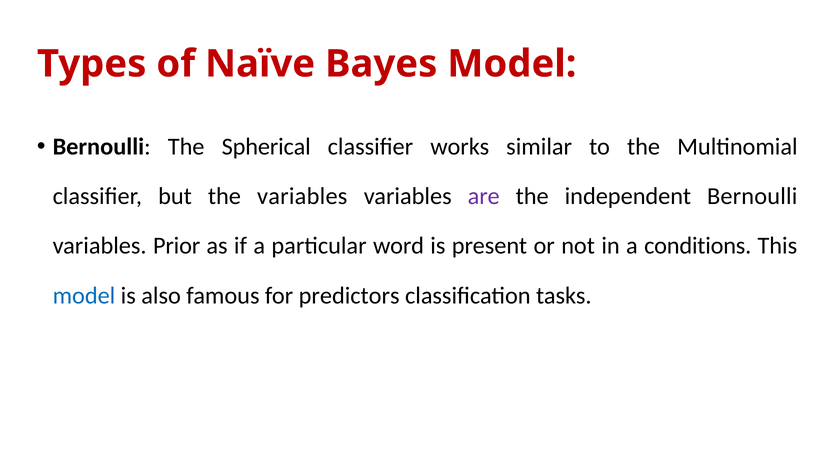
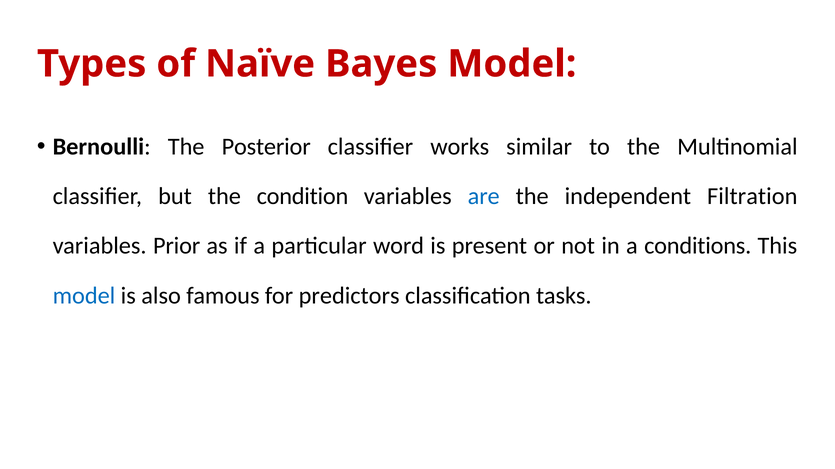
Spherical: Spherical -> Posterior (266, 147)
the variables: variables -> condition (302, 197)
are colour: purple -> blue (484, 197)
independent Bernoulli: Bernoulli -> Filtration (752, 197)
